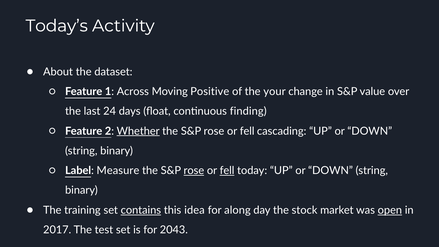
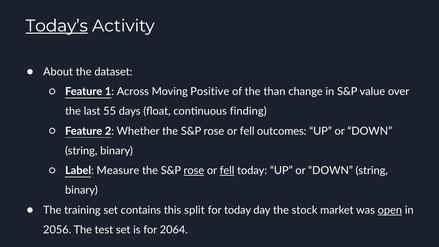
Today’s underline: none -> present (57, 26)
your: your -> than (275, 92)
24: 24 -> 55 (110, 111)
Whether underline: present -> none (138, 131)
cascading: cascading -> outcomes (282, 131)
contains underline: present -> none (141, 210)
idea: idea -> split (194, 210)
for along: along -> today (238, 210)
2017: 2017 -> 2056 (57, 230)
2043: 2043 -> 2064 (174, 230)
